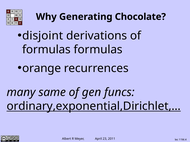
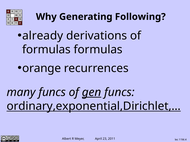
Chocolate: Chocolate -> Following (140, 17)
disjoint: disjoint -> already (43, 36)
many same: same -> funcs (52, 93)
gen underline: none -> present (92, 93)
